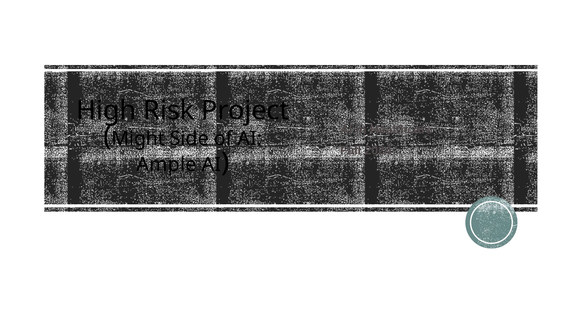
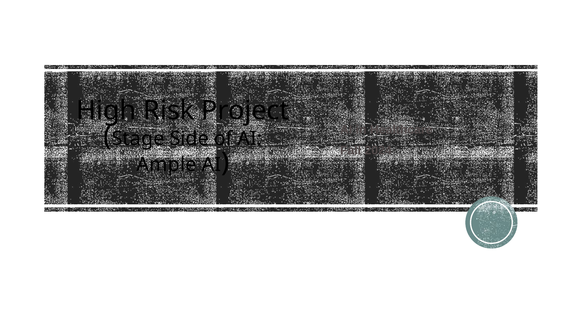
Might: Might -> Stage (138, 139)
